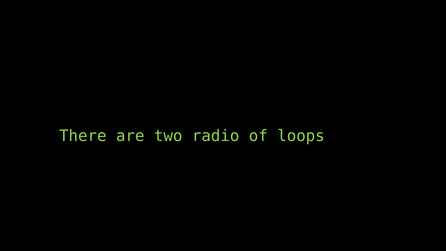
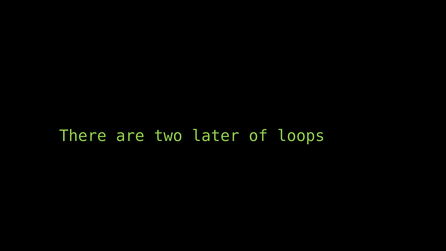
radio: radio -> later (216, 136)
